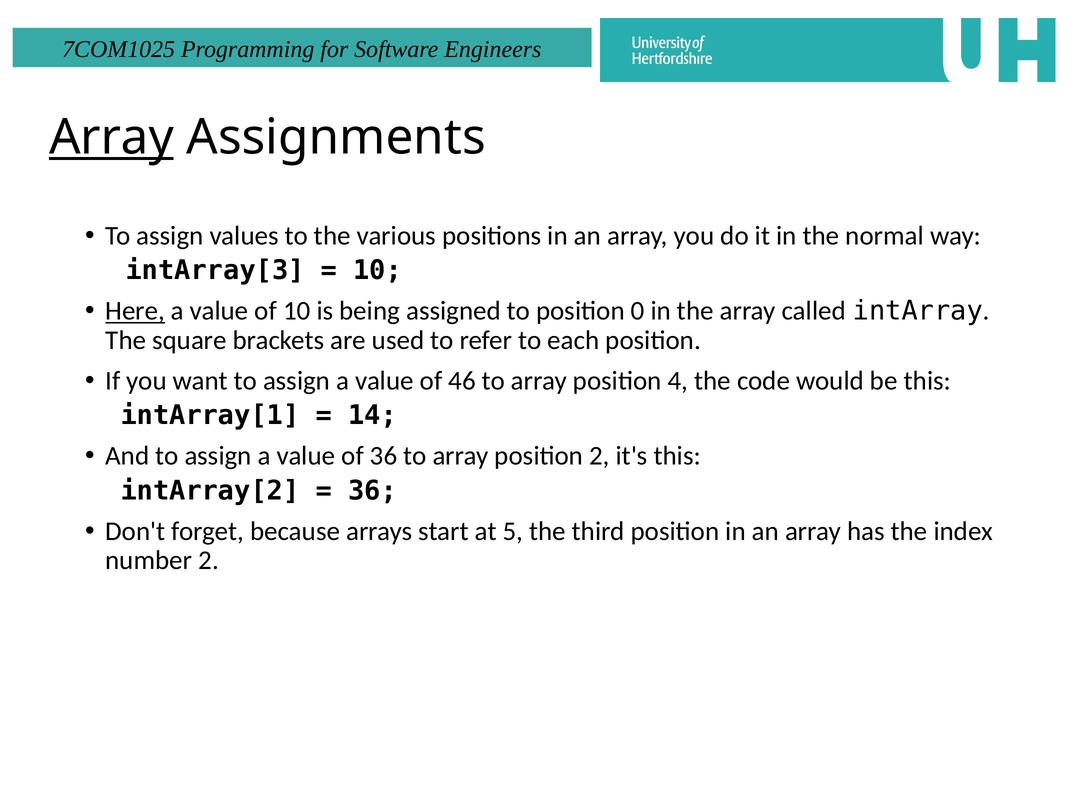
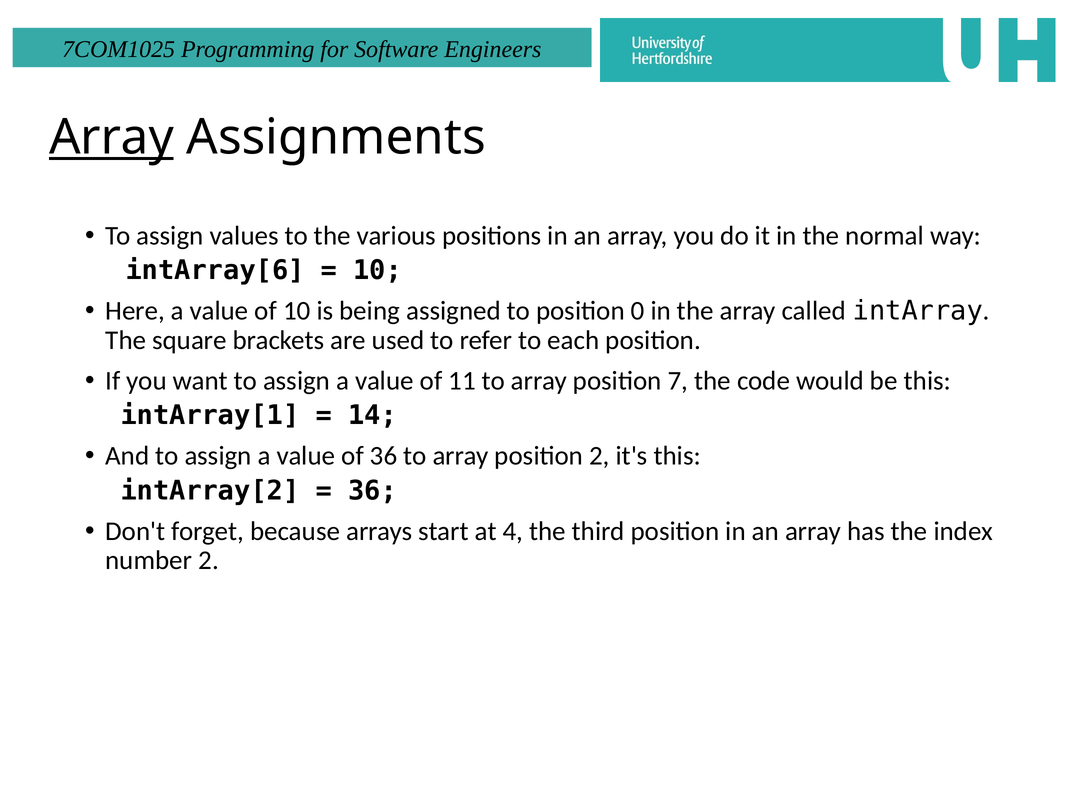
intArray[3: intArray[3 -> intArray[6 (215, 270)
Here underline: present -> none (135, 311)
46: 46 -> 11 (462, 381)
4: 4 -> 7 (678, 381)
5: 5 -> 4 (513, 531)
